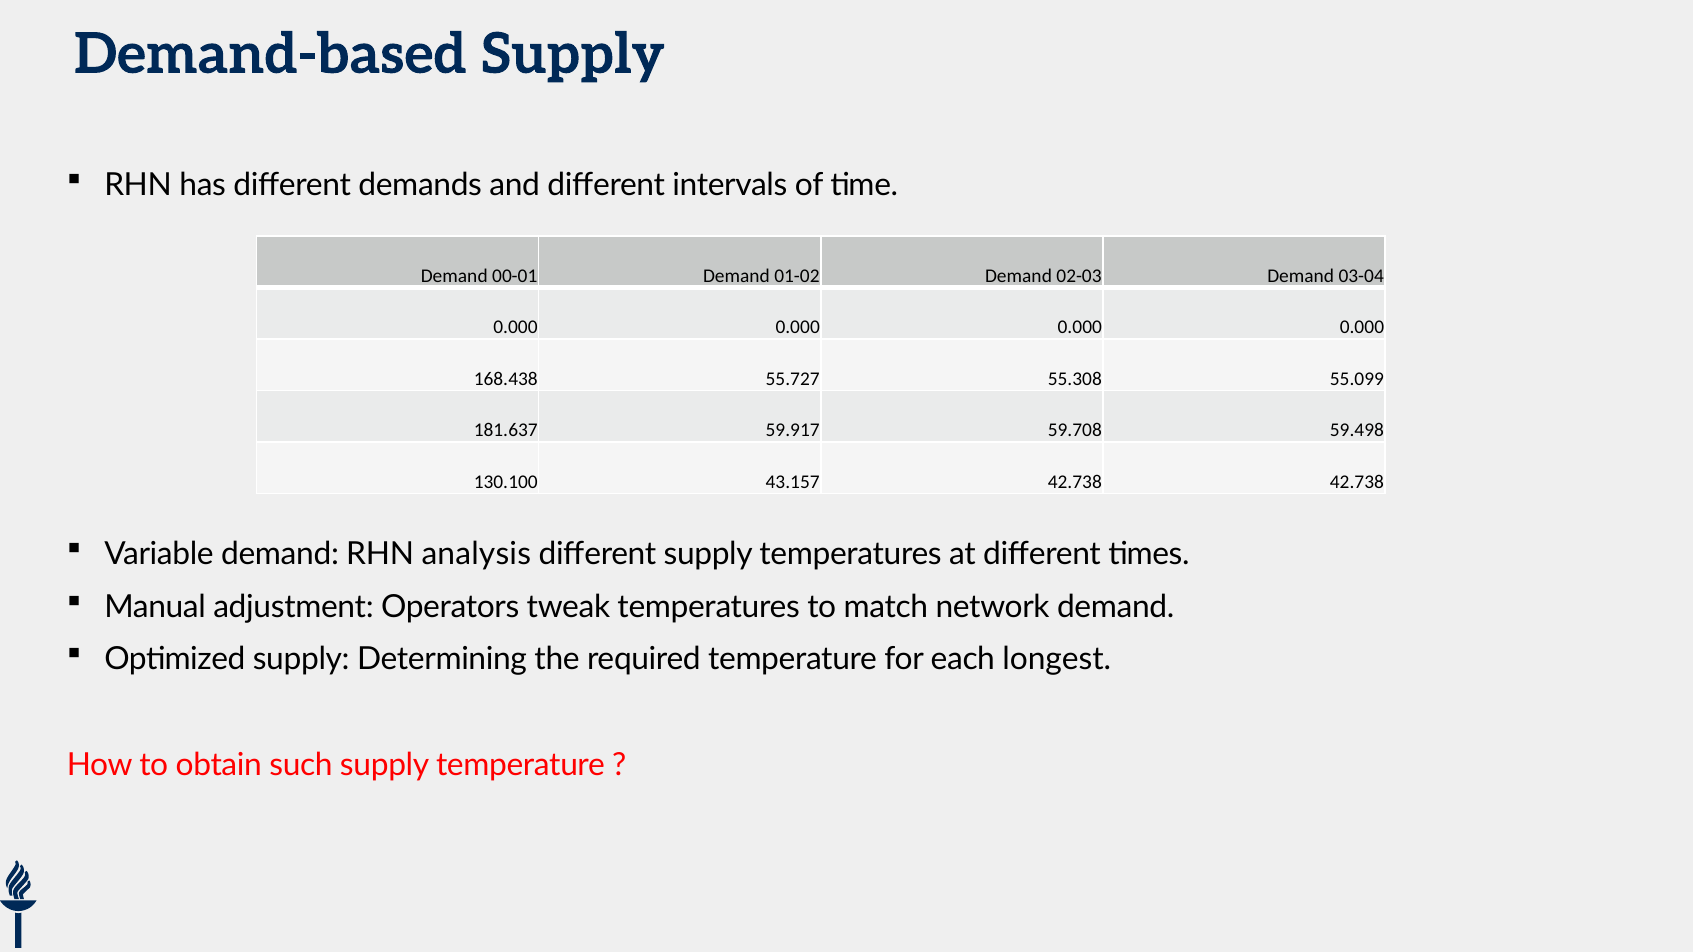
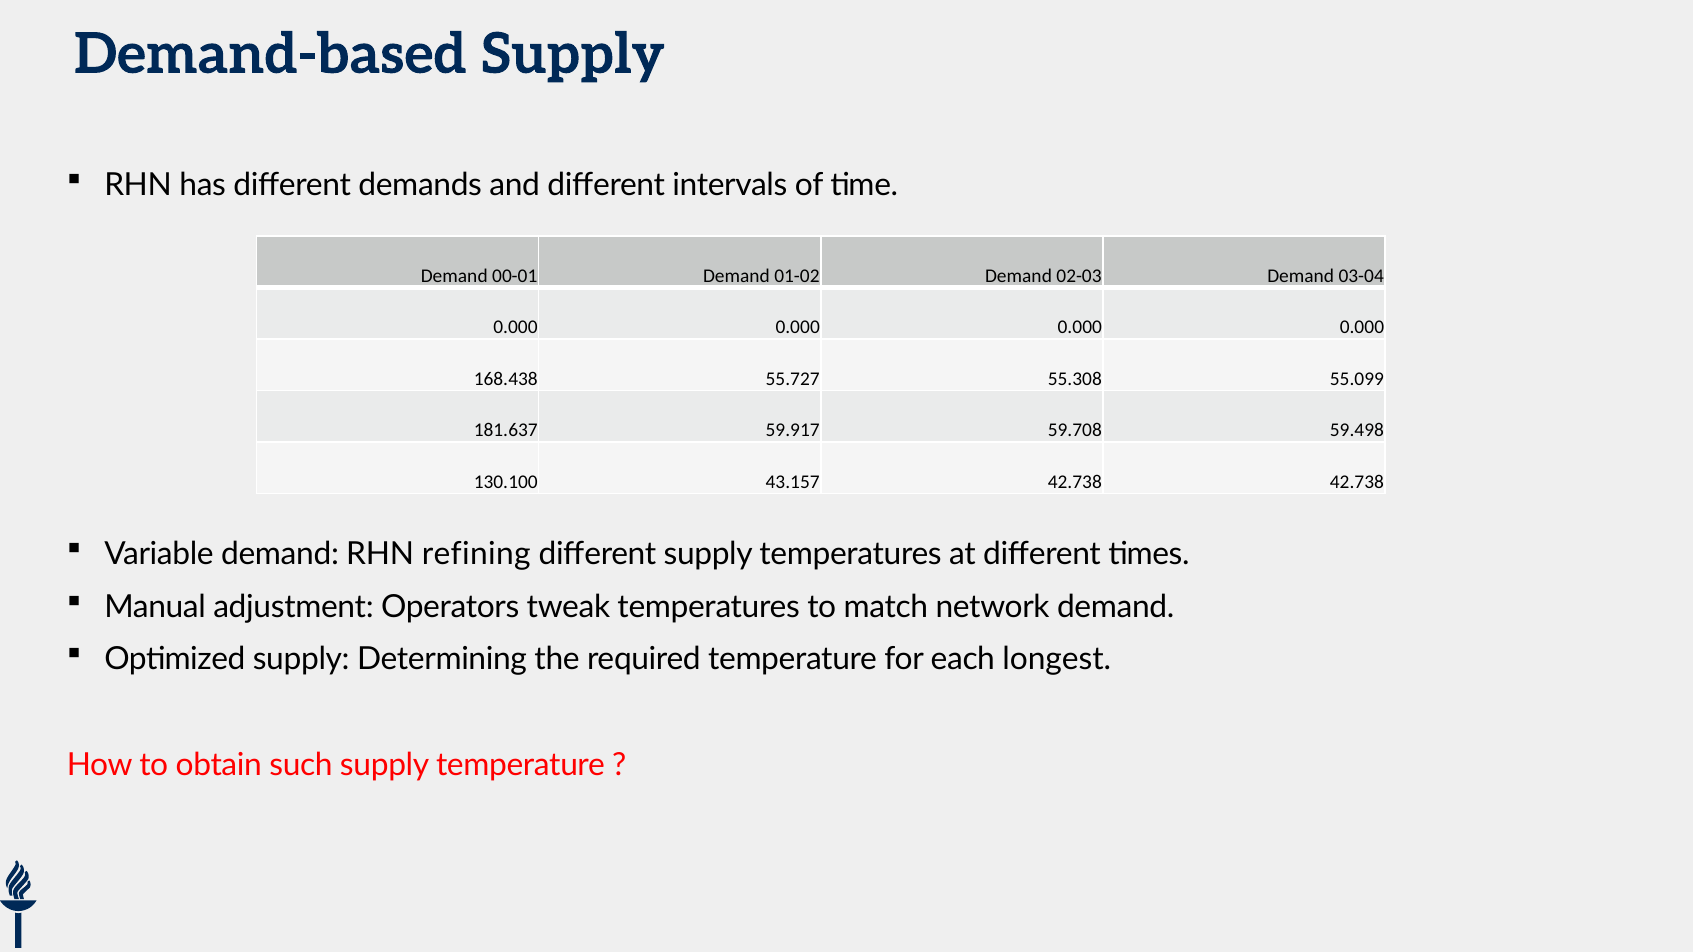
analysis: analysis -> refining (476, 554)
